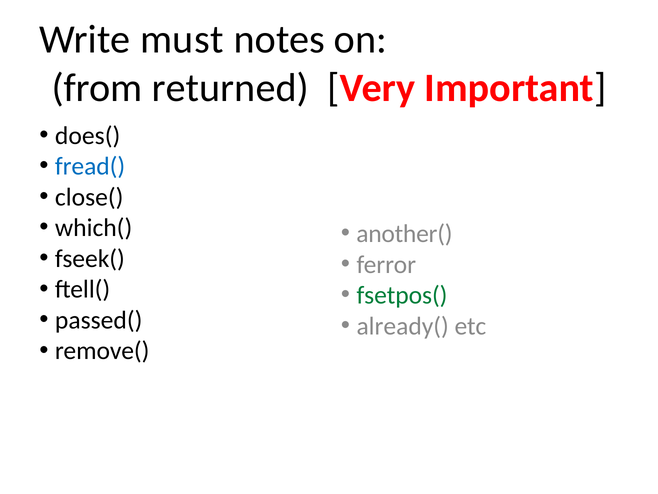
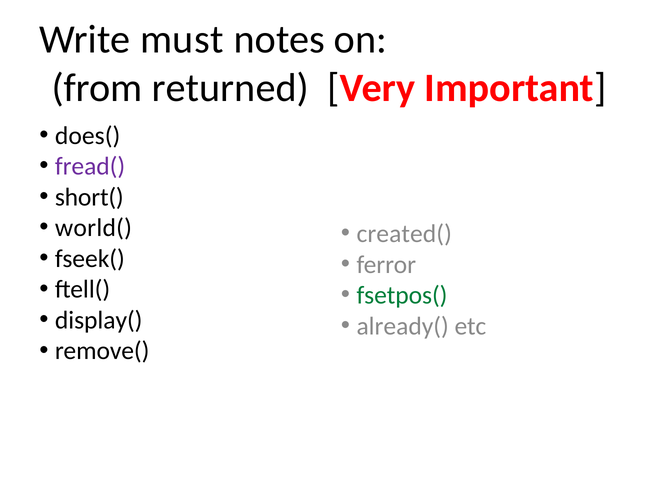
fread( colour: blue -> purple (90, 166)
close(: close( -> short( (89, 197)
which(: which( -> world( (93, 228)
another(: another( -> created( (404, 234)
passed(: passed( -> display( (99, 320)
